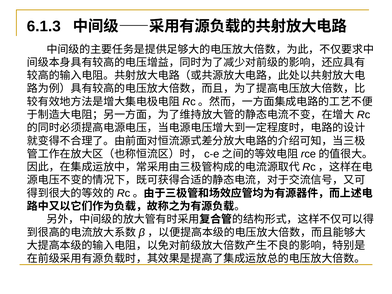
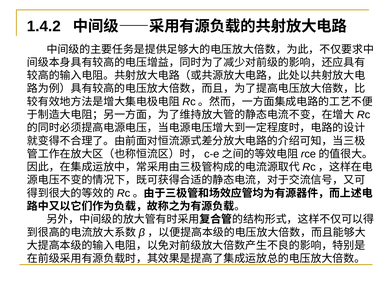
6.1.3: 6.1.3 -> 1.4.2 (44, 26)
